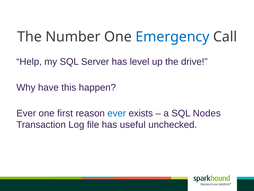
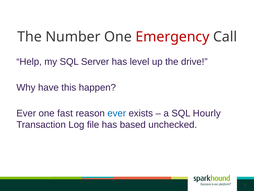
Emergency colour: blue -> red (172, 37)
first: first -> fast (65, 113)
Nodes: Nodes -> Hourly (207, 113)
useful: useful -> based (133, 124)
